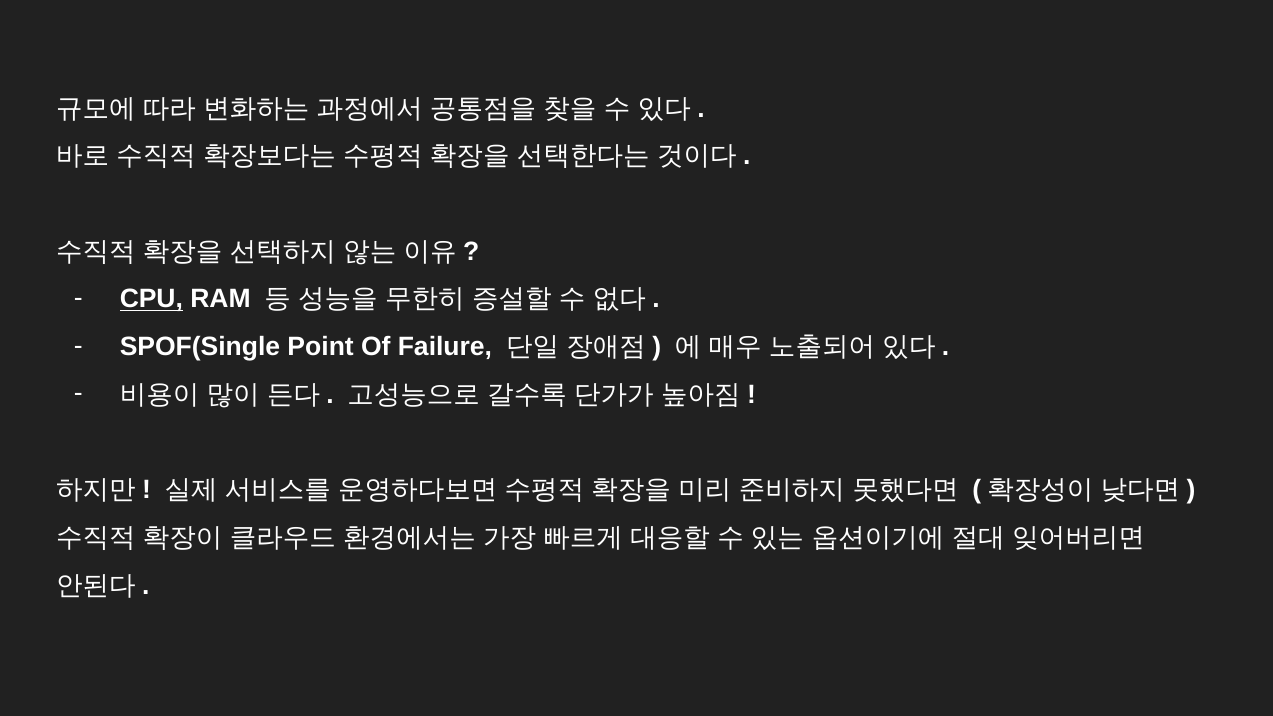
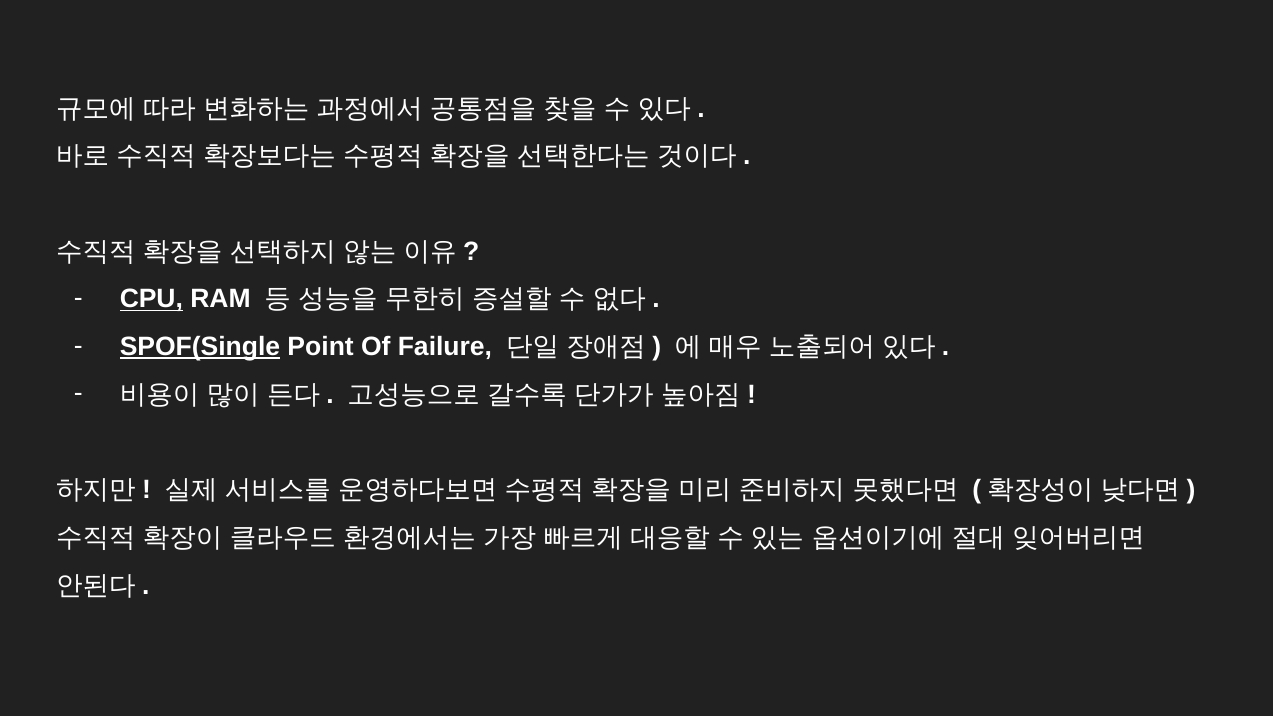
SPOF(Single underline: none -> present (200, 347)
